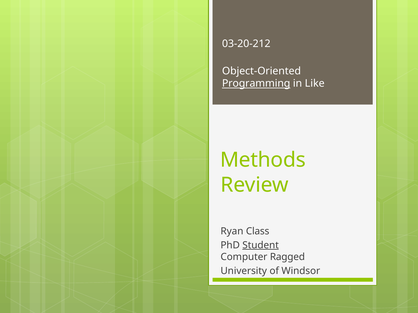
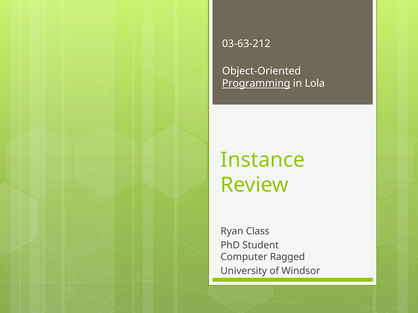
03-20-212: 03-20-212 -> 03-63-212 (246, 44)
Like: Like -> Lola (315, 84)
Methods: Methods -> Instance (263, 160)
Student underline: present -> none (261, 246)
